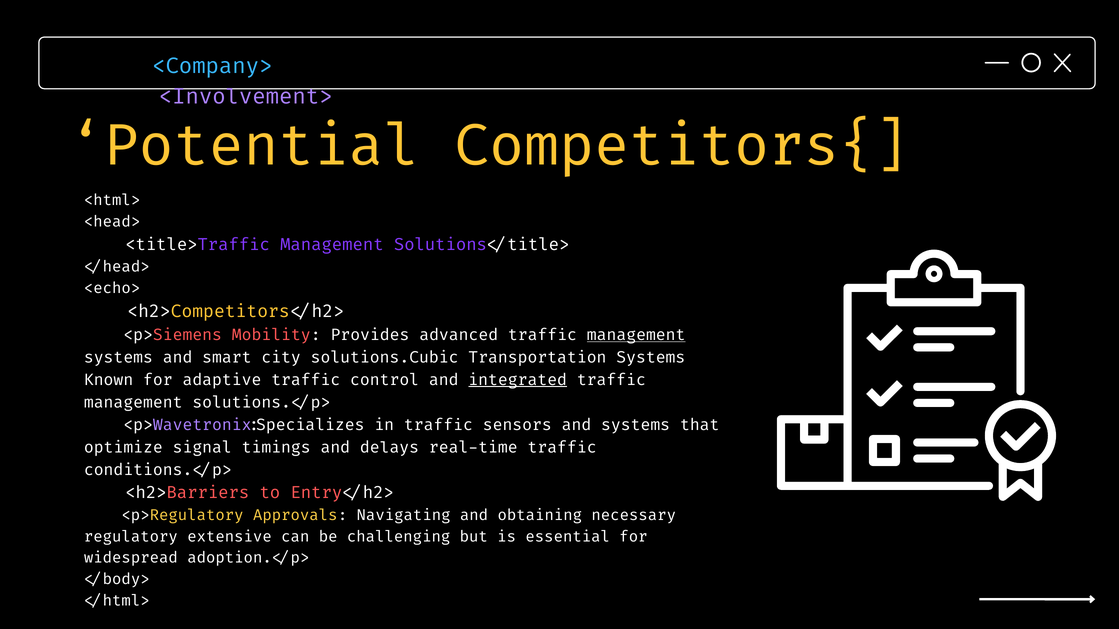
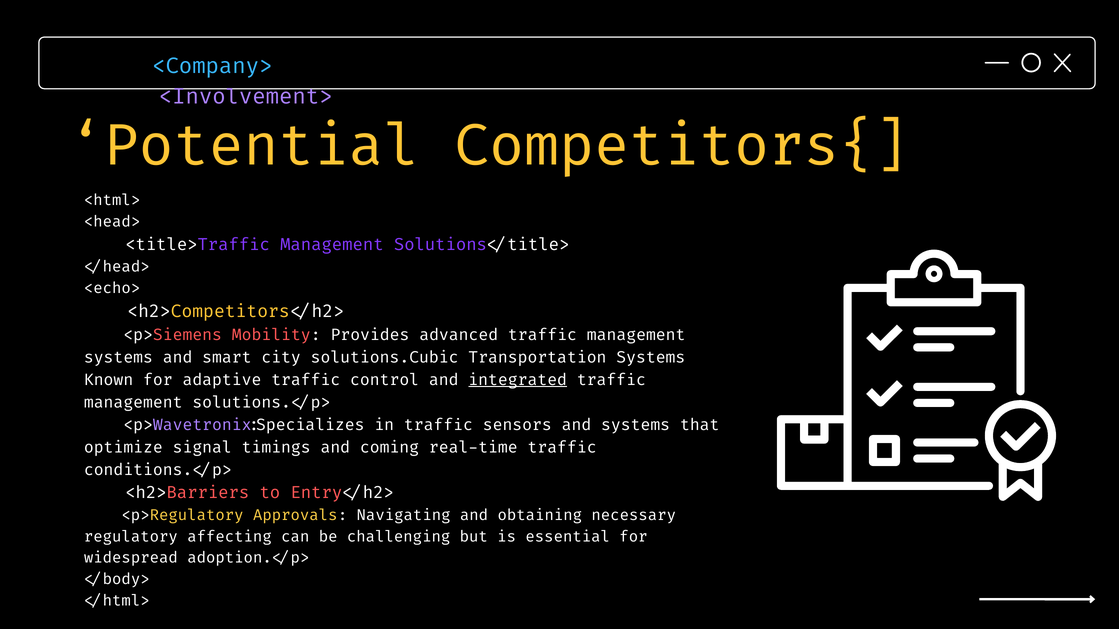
management underline: present -> none (636, 335)
delays: delays -> coming (390, 448)
extensive: extensive -> affecting (230, 537)
